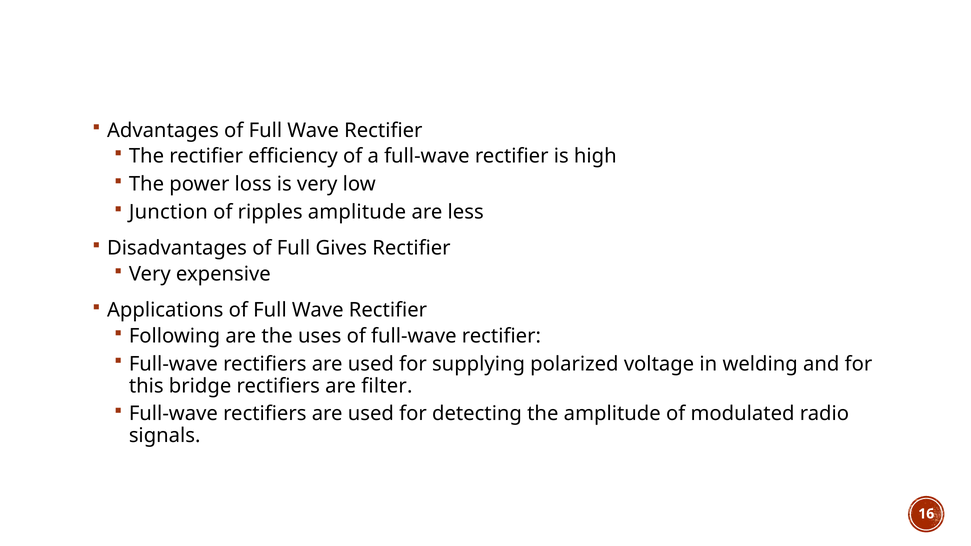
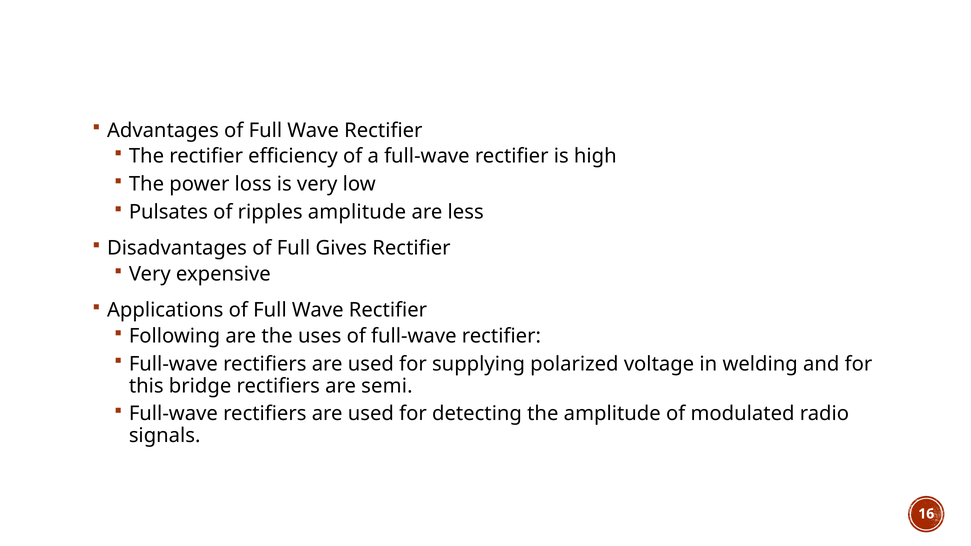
Junction: Junction -> Pulsates (168, 212)
filter: filter -> semi (387, 386)
